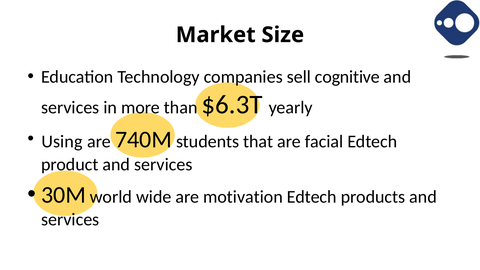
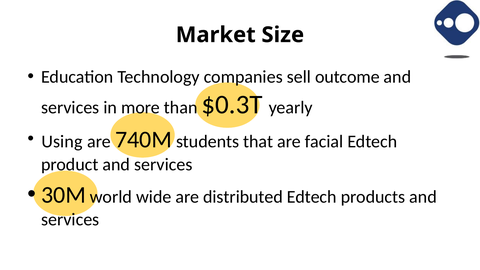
cognitive: cognitive -> outcome (347, 77)
$6.3T: $6.3T -> $0.3T (232, 104)
motivation: motivation -> distributed (243, 197)
